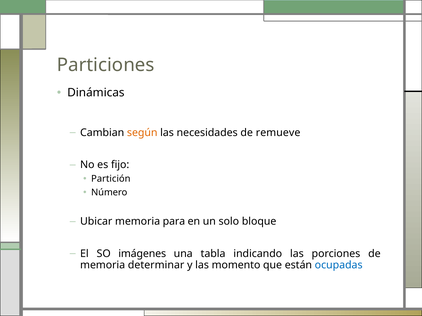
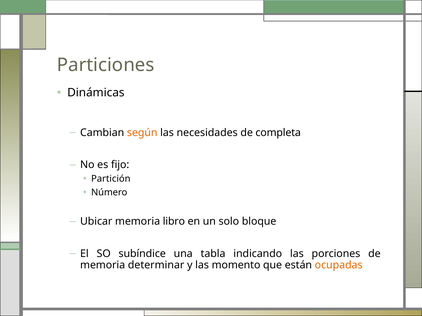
remueve: remueve -> completa (278, 133)
para: para -> libro (174, 222)
imágenes: imágenes -> subíndice (142, 254)
ocupadas colour: blue -> orange (339, 265)
